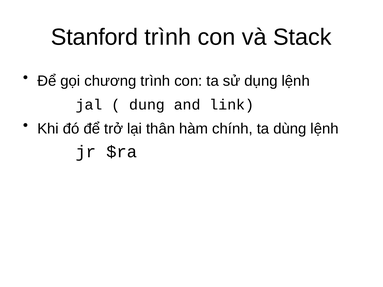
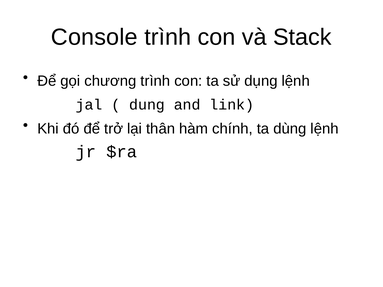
Stanford: Stanford -> Console (94, 37)
